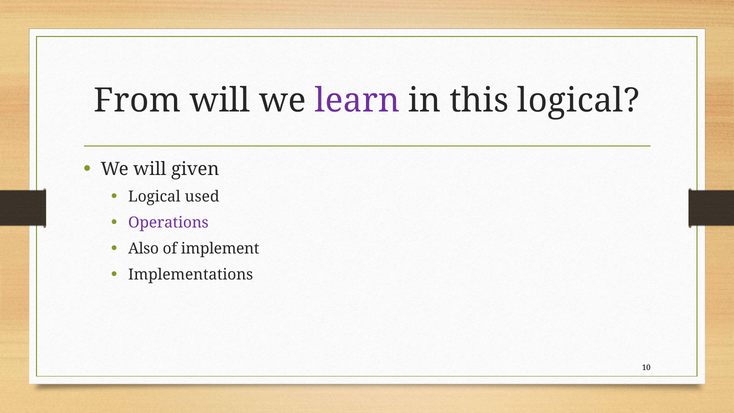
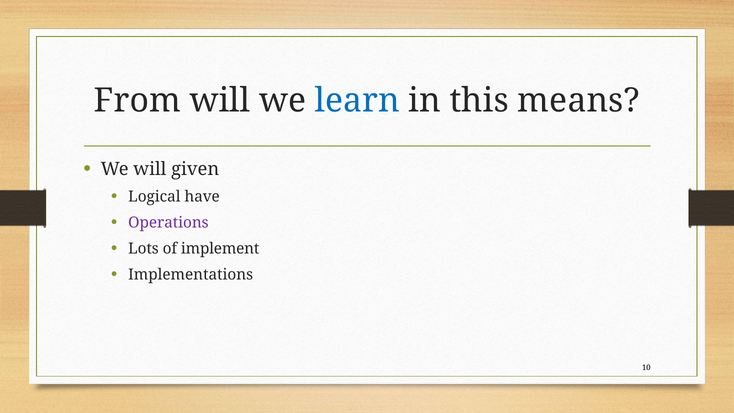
learn colour: purple -> blue (357, 101)
this logical: logical -> means (579, 101)
used: used -> have (202, 197)
Also: Also -> Lots (143, 249)
